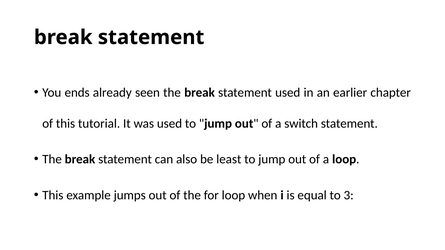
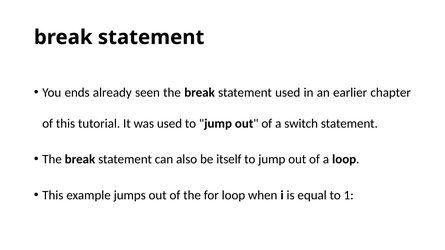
least: least -> itself (229, 160)
3: 3 -> 1 (349, 195)
